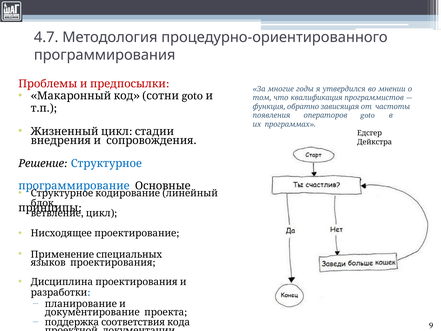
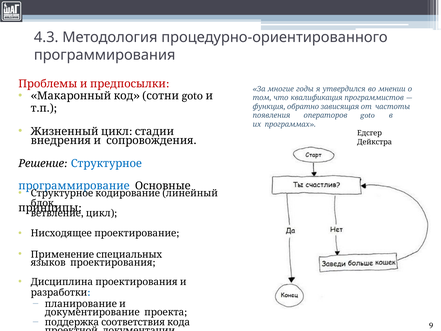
4.7: 4.7 -> 4.3 (46, 37)
